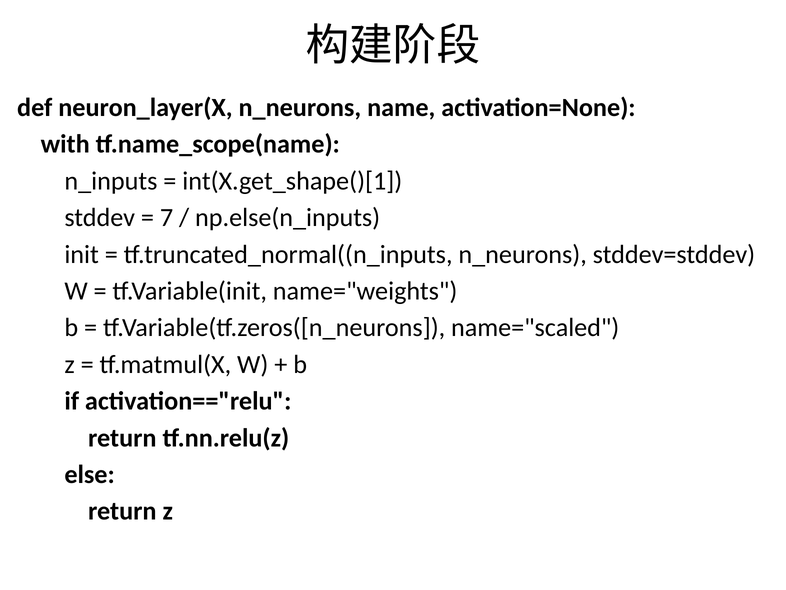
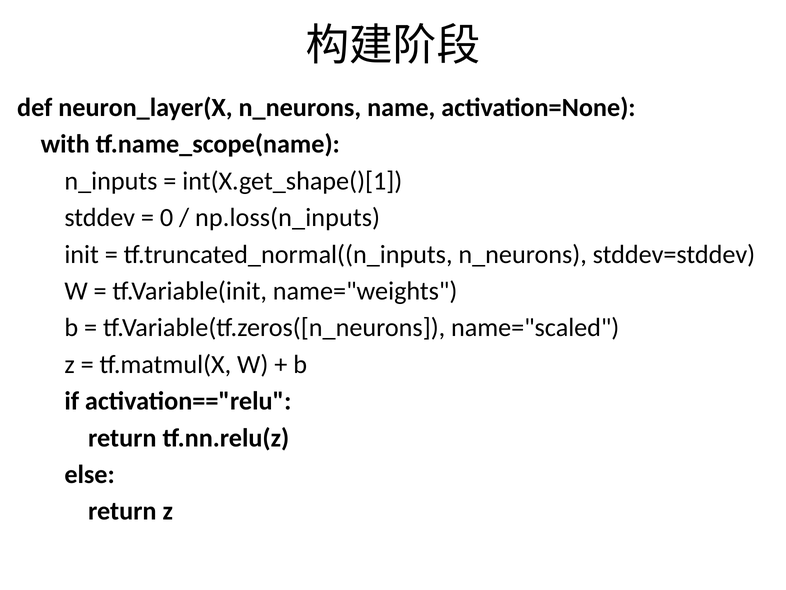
7: 7 -> 0 (167, 217)
np.else(n_inputs: np.else(n_inputs -> np.loss(n_inputs (288, 217)
